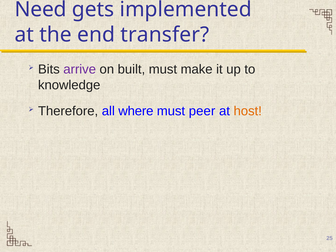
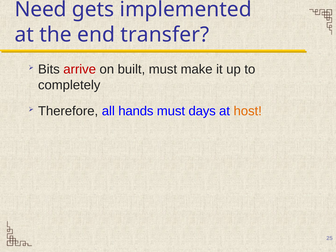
arrive colour: purple -> red (80, 69)
knowledge: knowledge -> completely (69, 85)
where: where -> hands (136, 111)
peer: peer -> days (202, 111)
